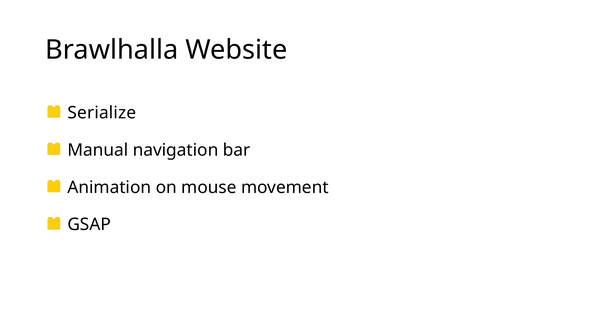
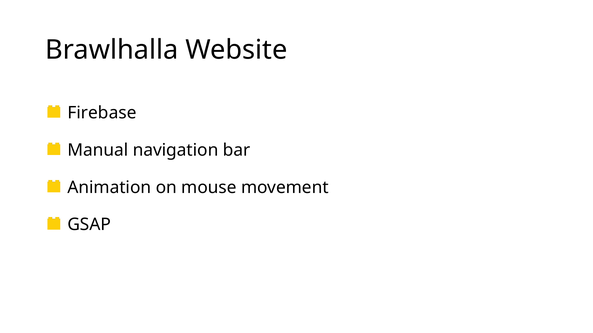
Serialize: Serialize -> Firebase (102, 113)
